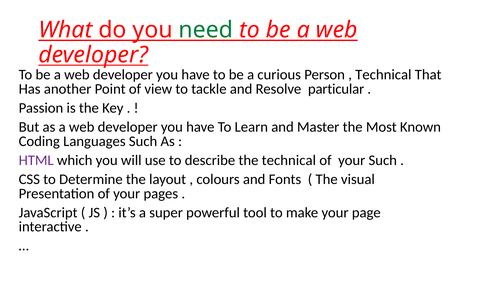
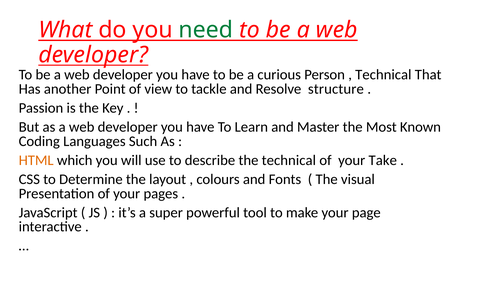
particular: particular -> structure (336, 89)
HTML colour: purple -> orange (36, 161)
your Such: Such -> Take (383, 161)
